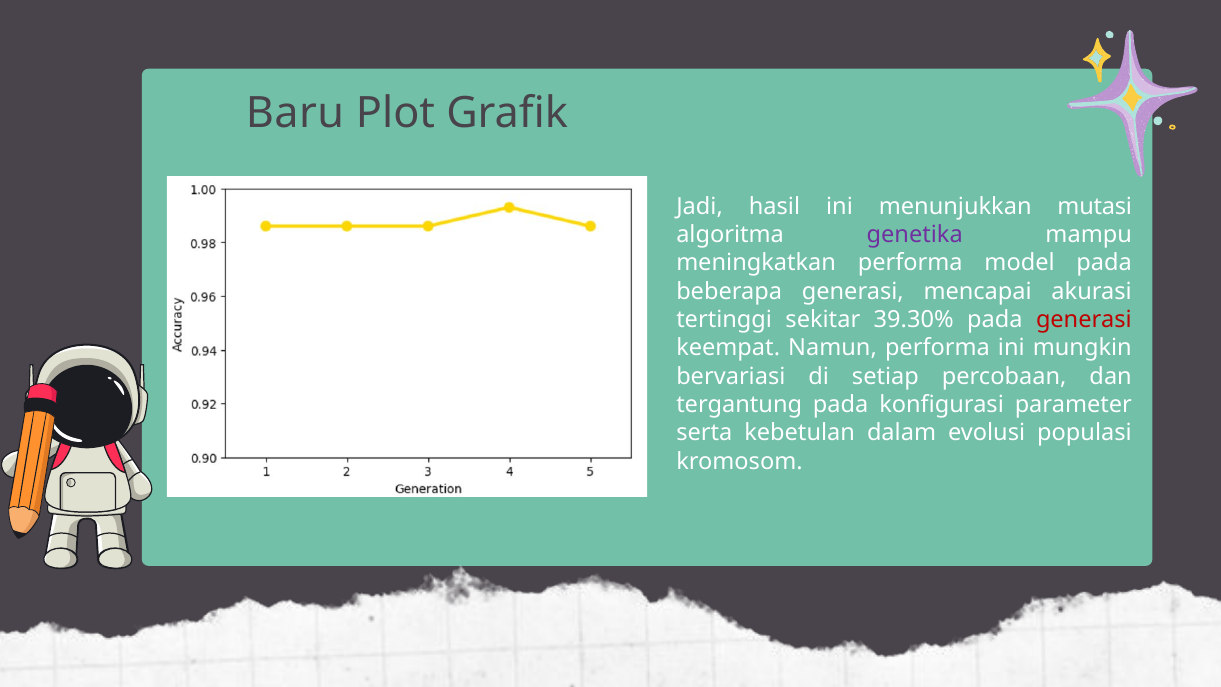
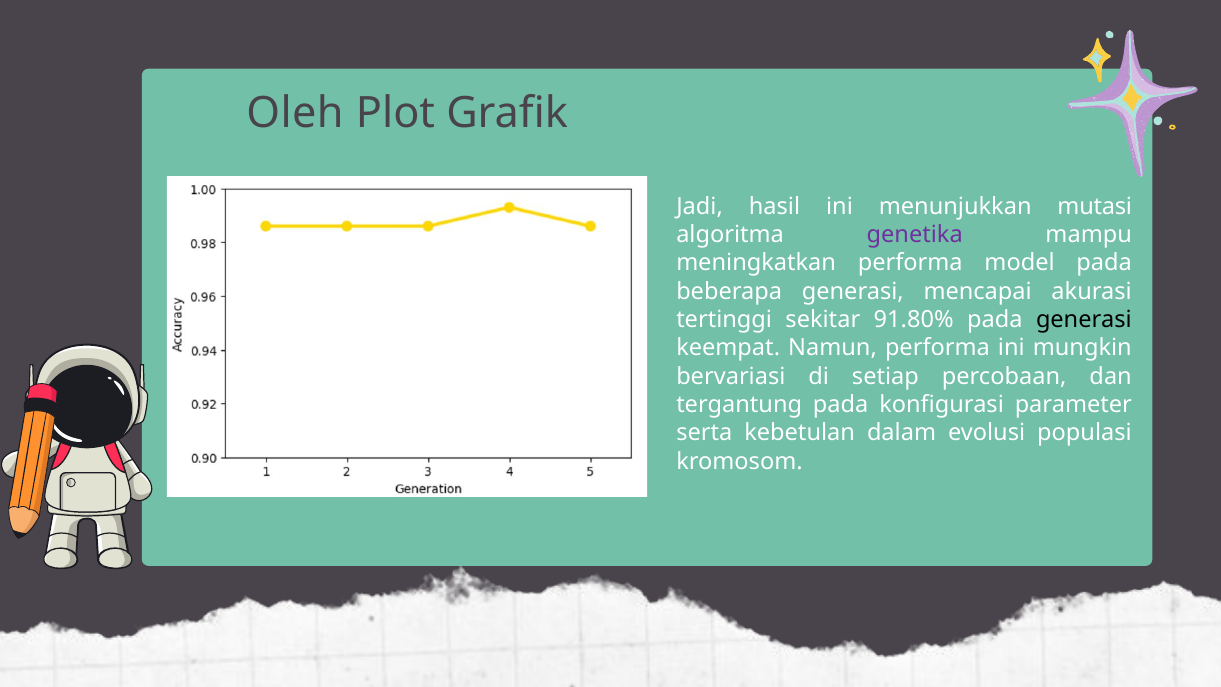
Baru: Baru -> Oleh (295, 113)
39.30%: 39.30% -> 91.80% (914, 320)
generasi colour: red -> black (1084, 320)
